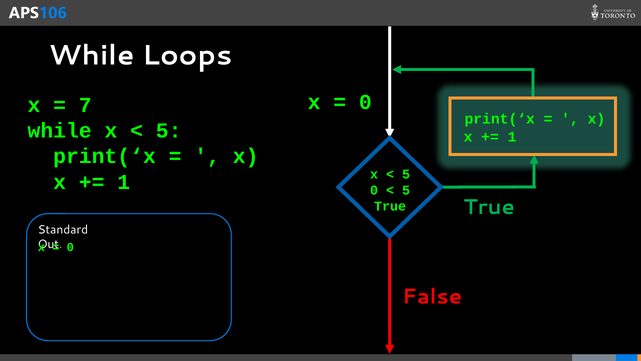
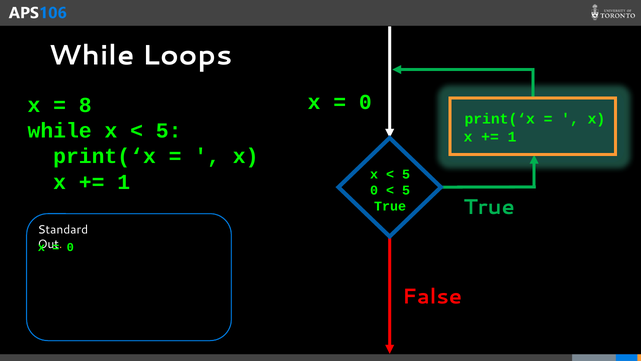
7: 7 -> 8 (85, 105)
